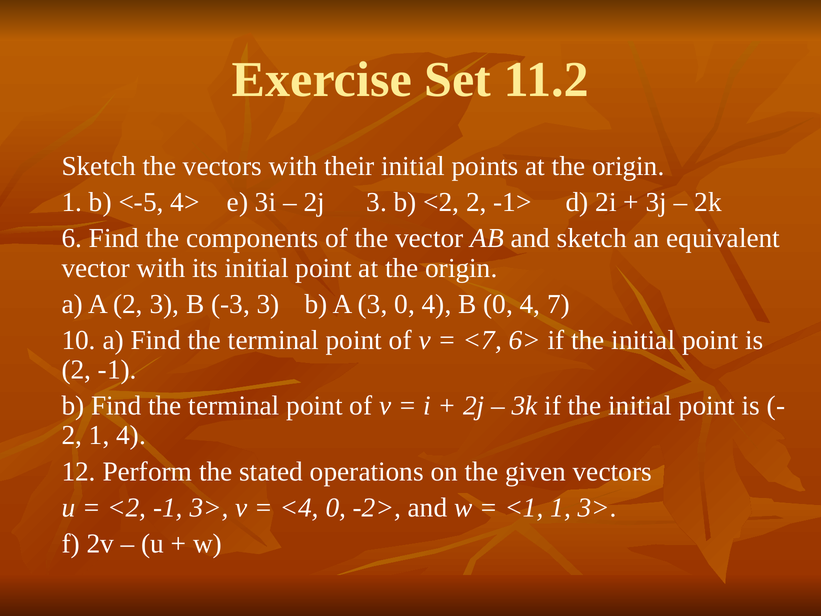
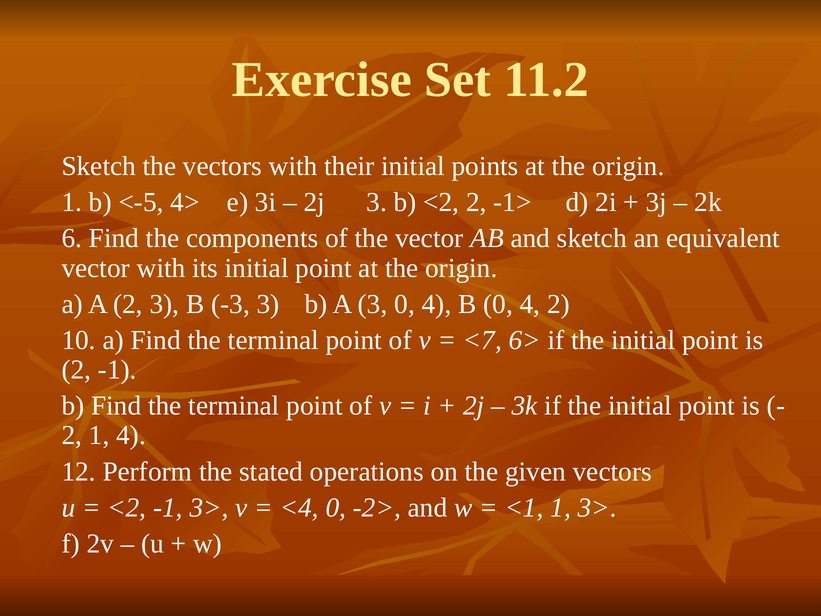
4 7: 7 -> 2 (559, 304)
